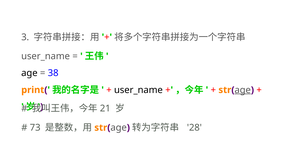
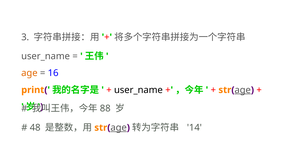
age colour: black -> orange (29, 73)
38: 38 -> 16 (53, 73)
21: 21 -> 88 (105, 108)
73: 73 -> 48 (35, 128)
age underline: none -> present (119, 128)
28: 28 -> 14 (194, 128)
